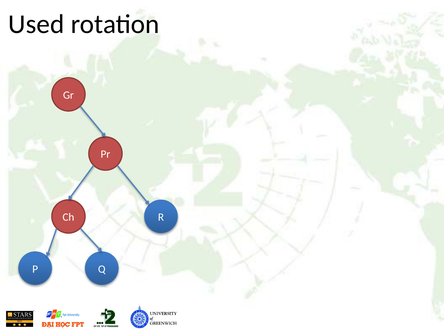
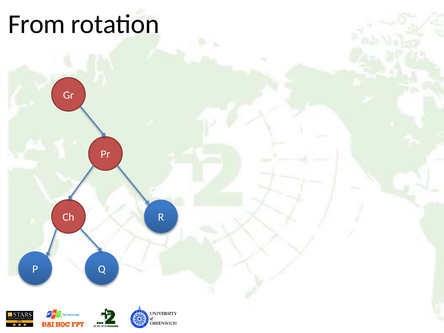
Used: Used -> From (37, 24)
